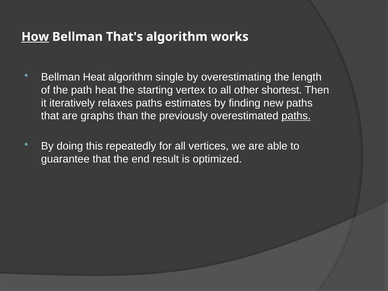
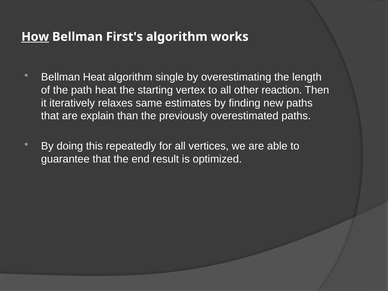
That's: That's -> First's (124, 37)
shortest: shortest -> reaction (282, 90)
relaxes paths: paths -> same (149, 103)
graphs: graphs -> explain (97, 116)
paths underline: present -> none (296, 116)
